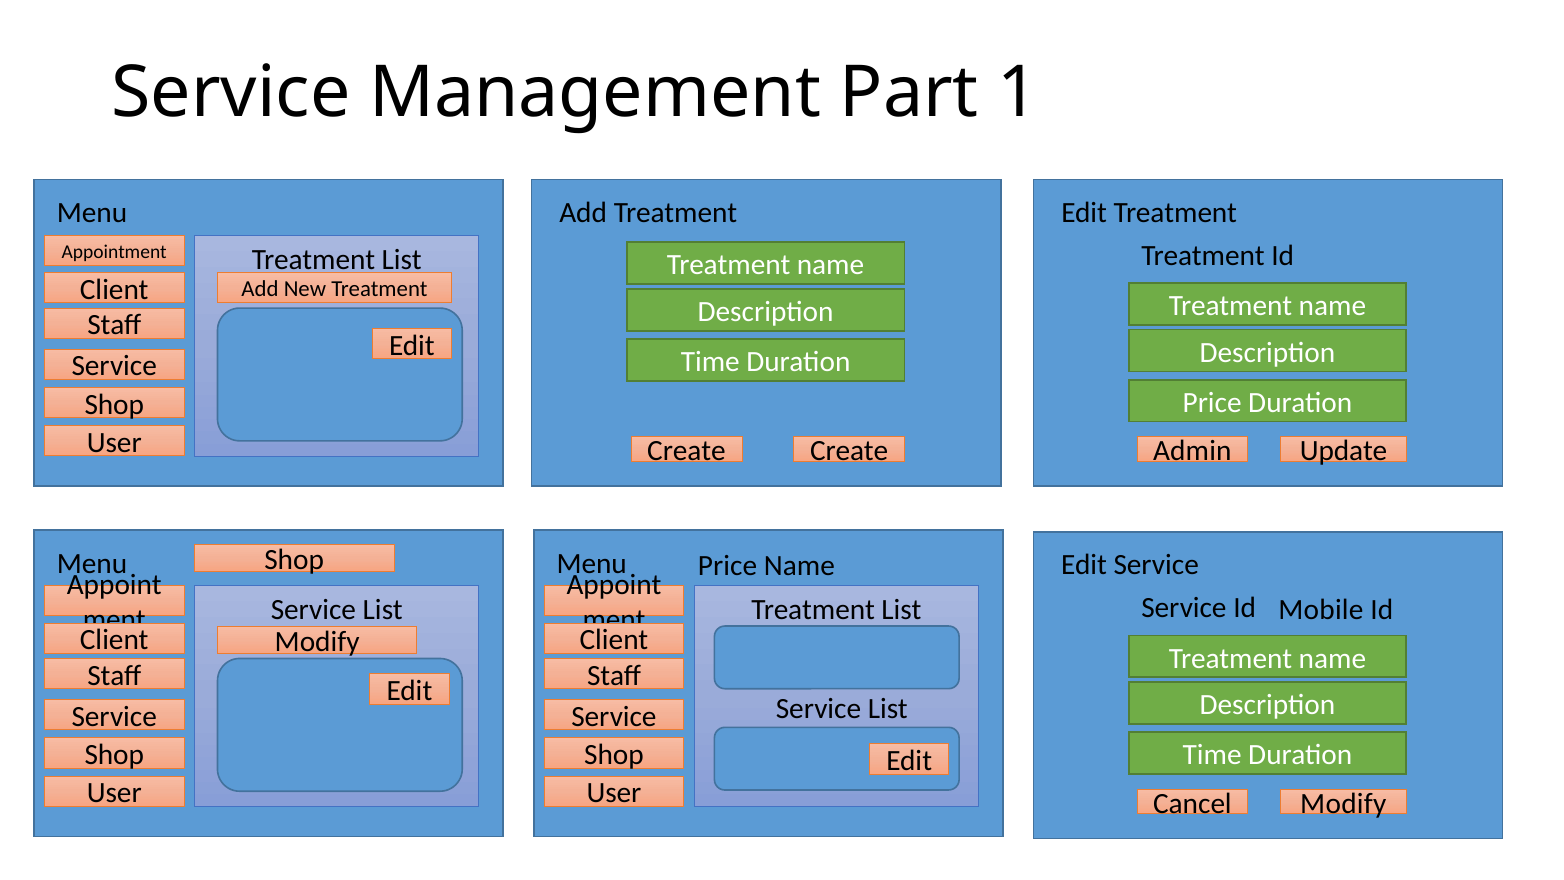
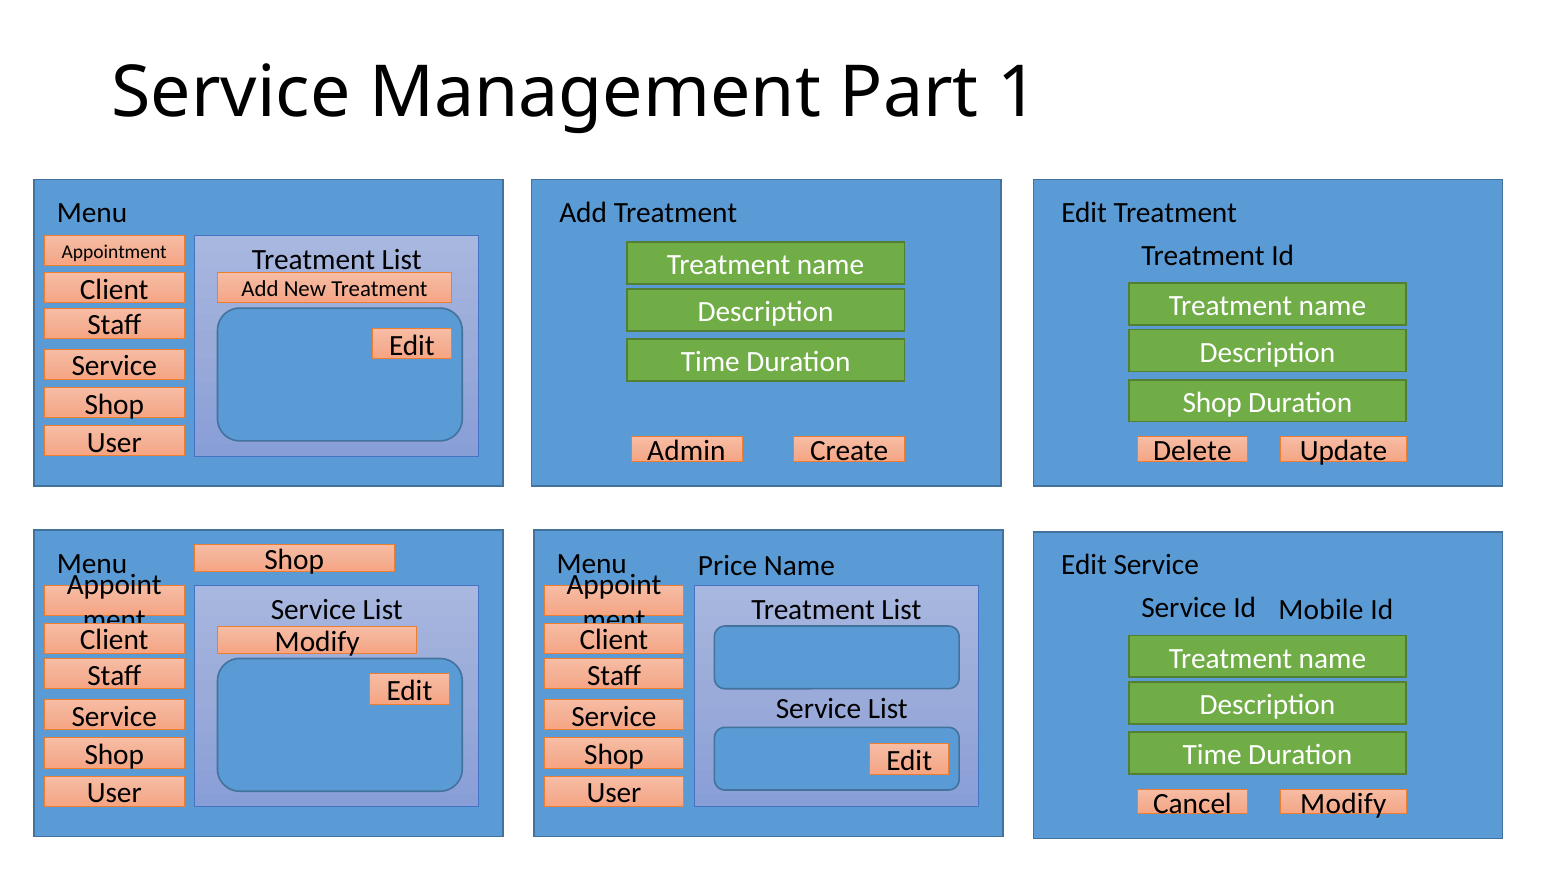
Price: Price -> Shop (1212, 403)
Create: Create -> Admin (686, 451)
Admin: Admin -> Delete (1192, 451)
